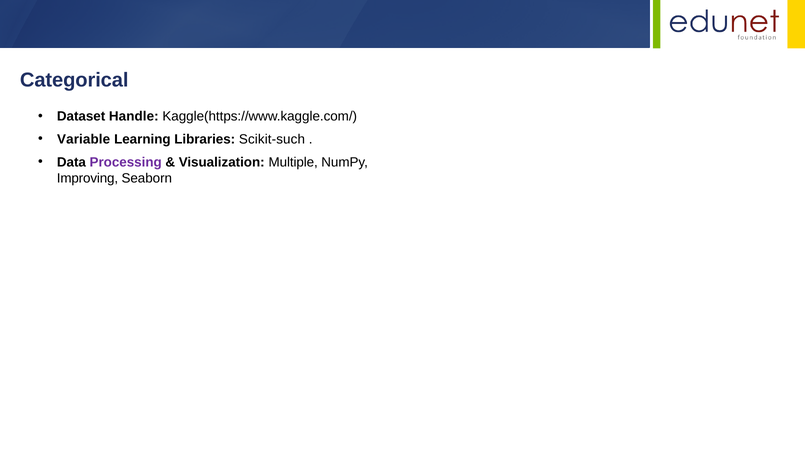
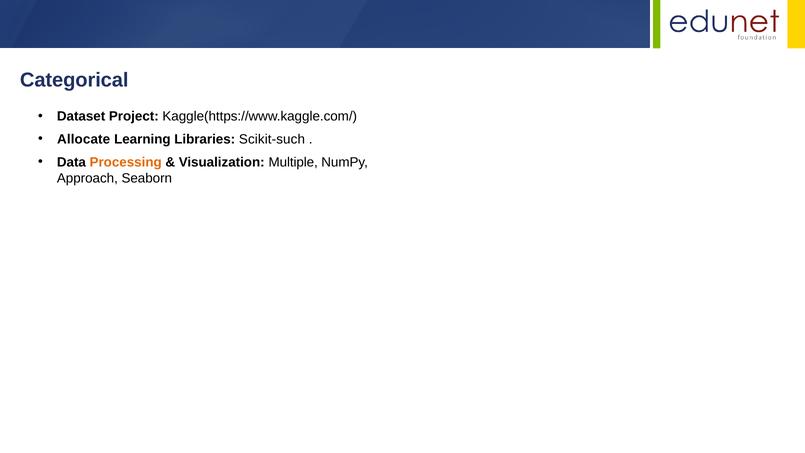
Handle: Handle -> Project (134, 116)
Variable: Variable -> Allocate (84, 139)
Processing colour: purple -> orange (126, 162)
Improving: Improving -> Approach (87, 178)
